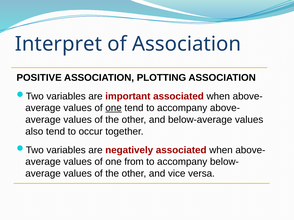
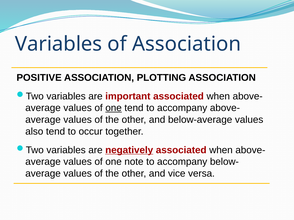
Interpret: Interpret -> Variables (59, 44)
negatively underline: none -> present (129, 150)
from: from -> note (134, 162)
